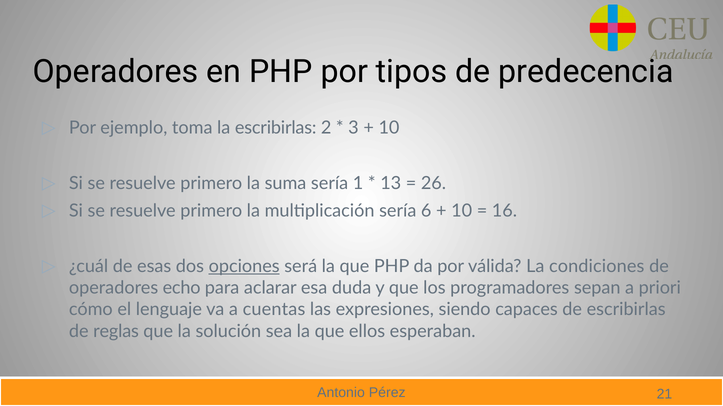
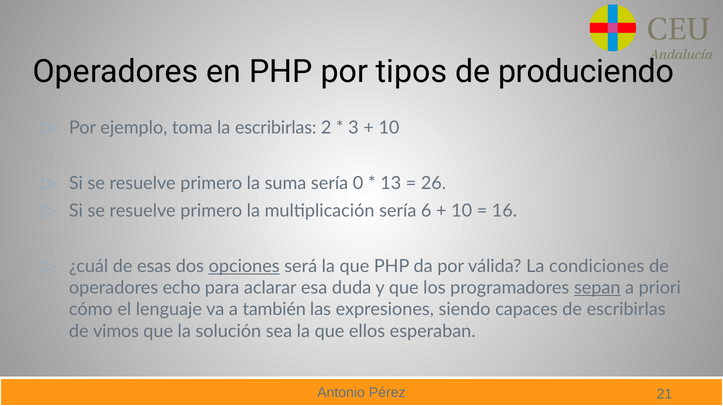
predecencia: predecencia -> produciendo (586, 72)
1: 1 -> 0 (358, 183)
sepan underline: none -> present (597, 288)
cuentas: cuentas -> también (274, 310)
reglas: reglas -> vimos (116, 332)
